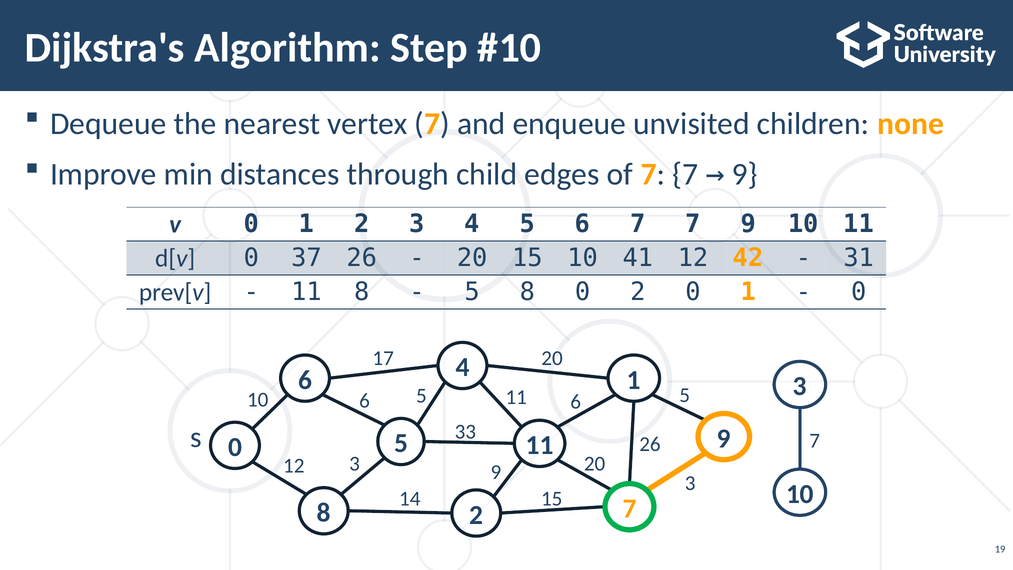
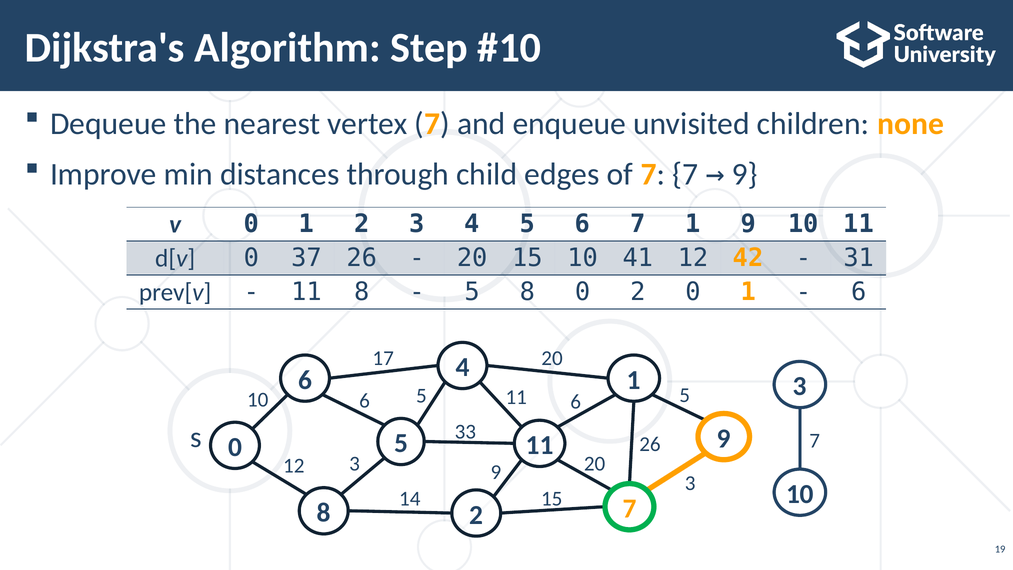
6 7 7: 7 -> 1 (693, 224)
0: 0 -> 6 (859, 292)
